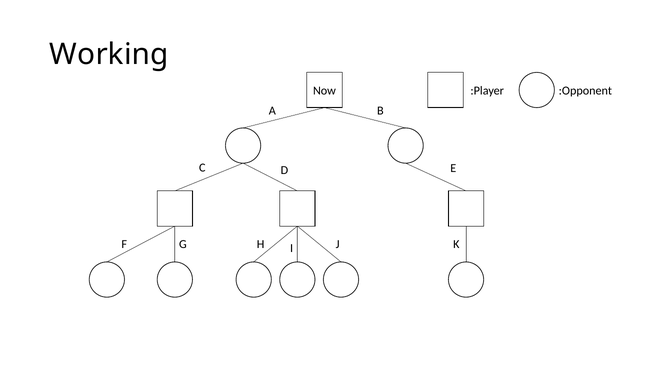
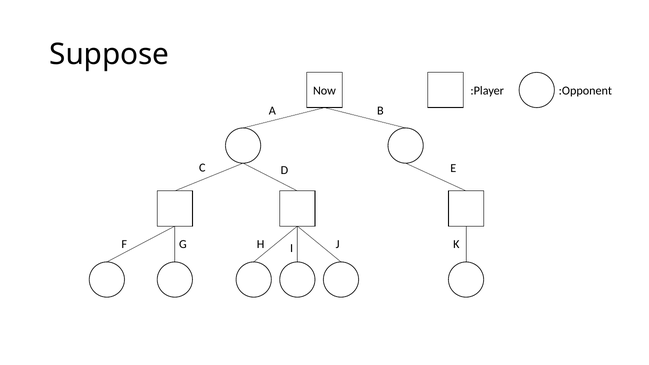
Working: Working -> Suppose (109, 55)
